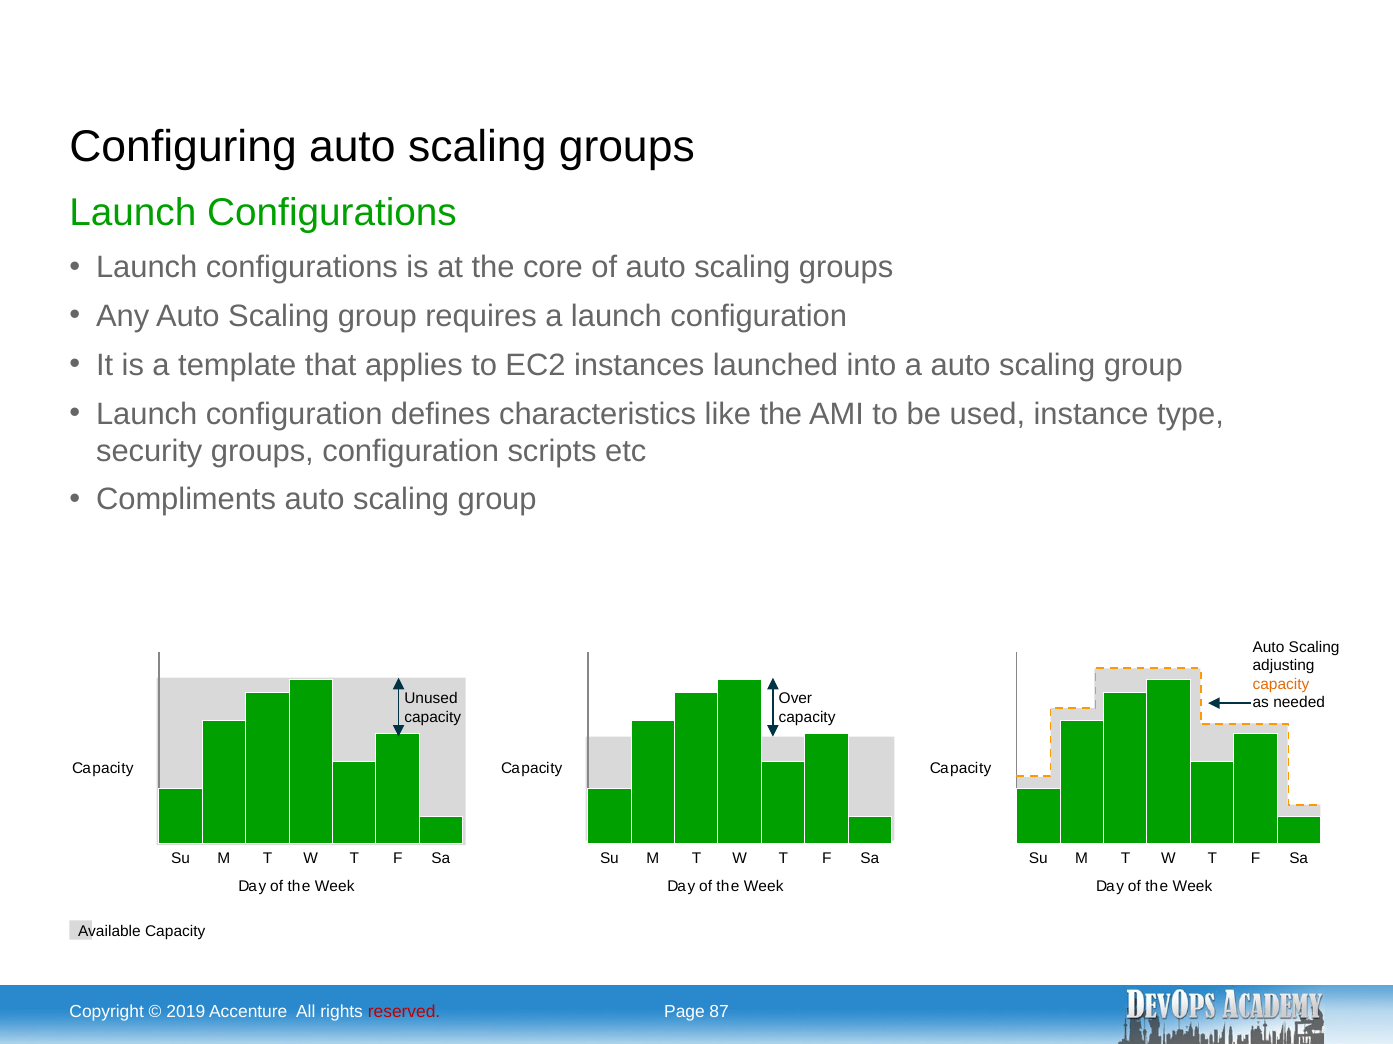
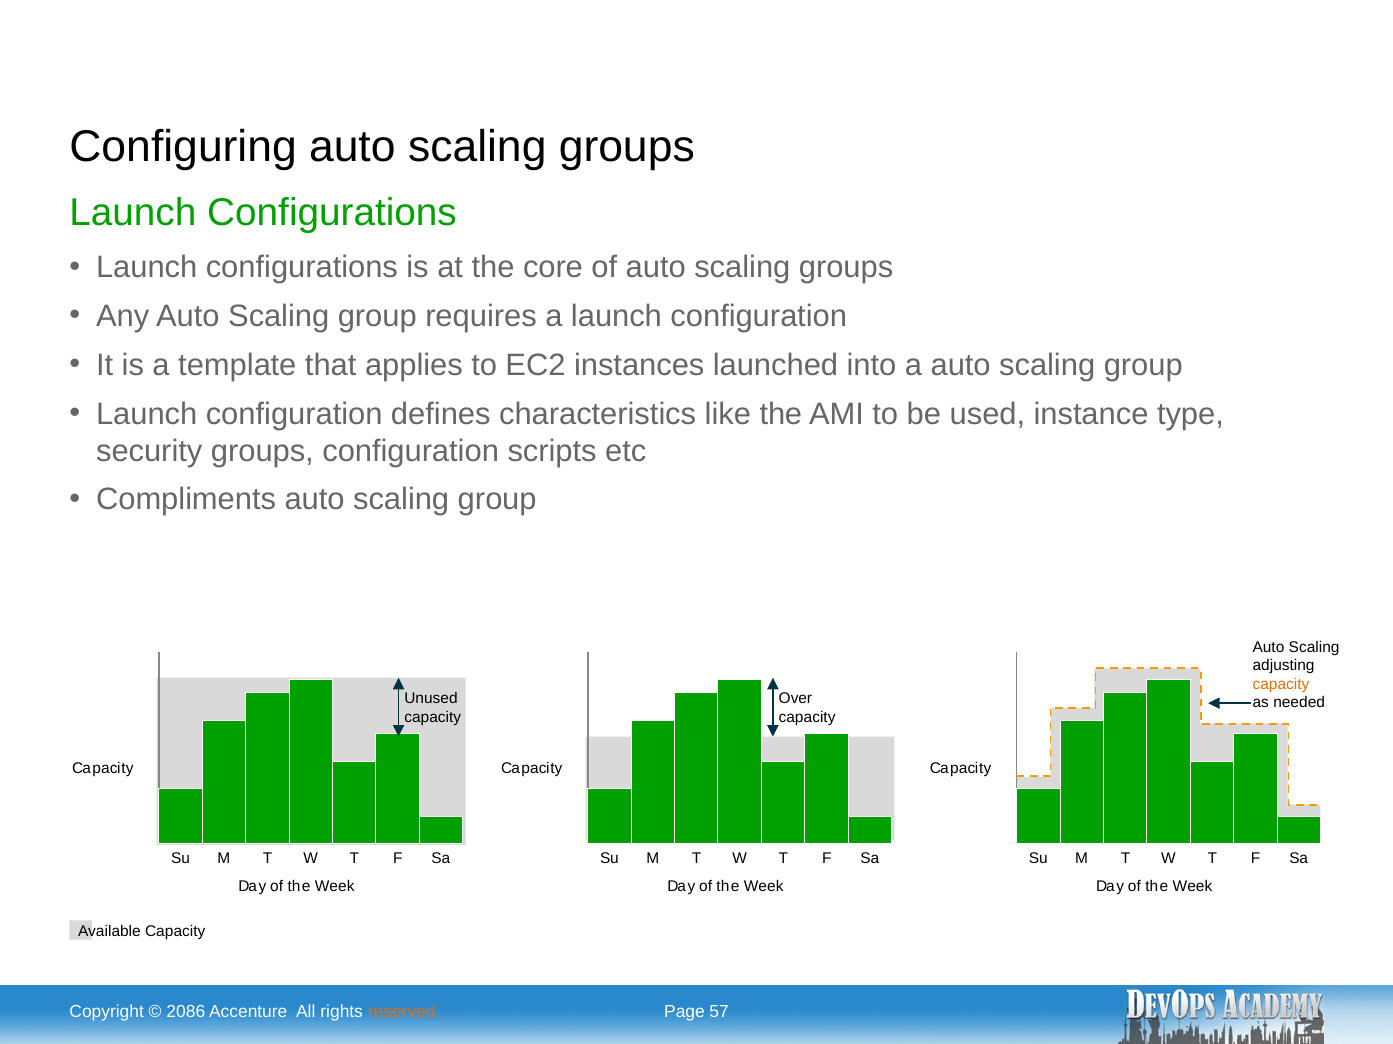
2019: 2019 -> 2086 (186, 1013)
reserved colour: red -> orange (404, 1013)
87: 87 -> 57 (719, 1013)
